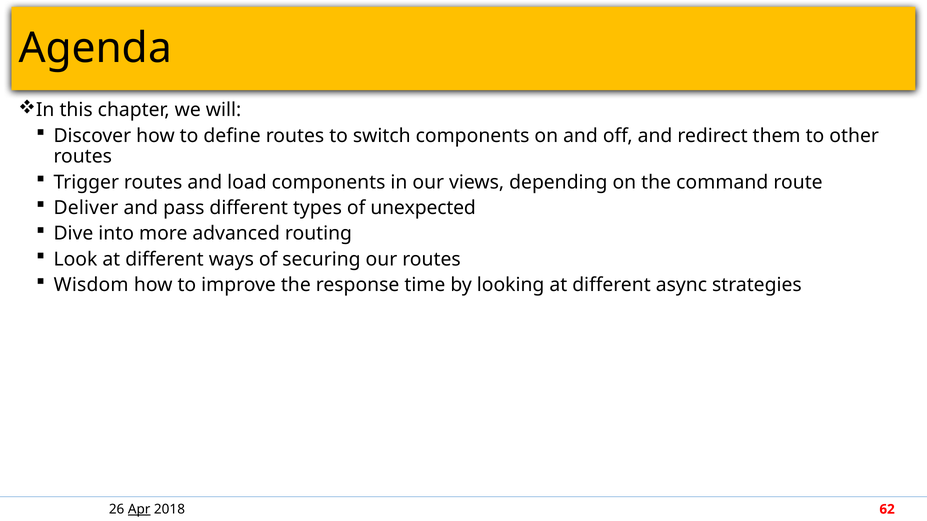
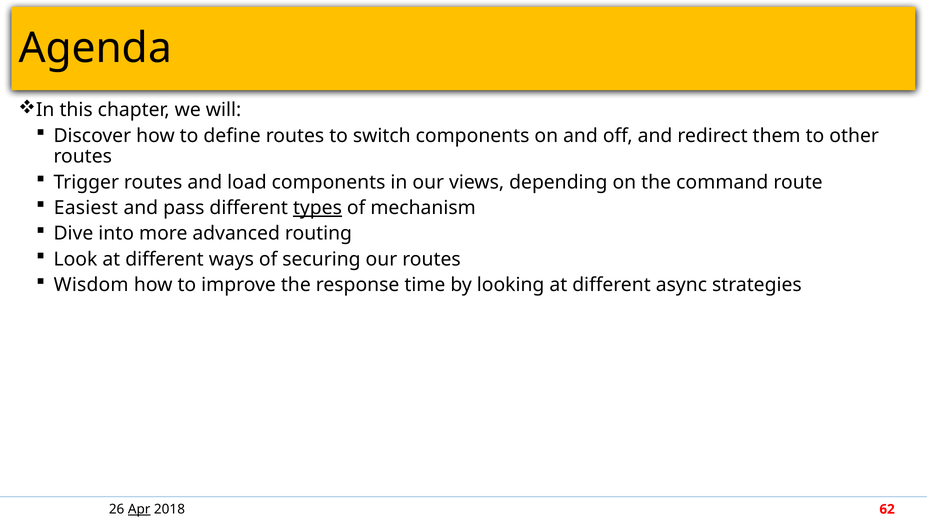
Deliver: Deliver -> Easiest (86, 208)
types underline: none -> present (317, 208)
unexpected: unexpected -> mechanism (423, 208)
